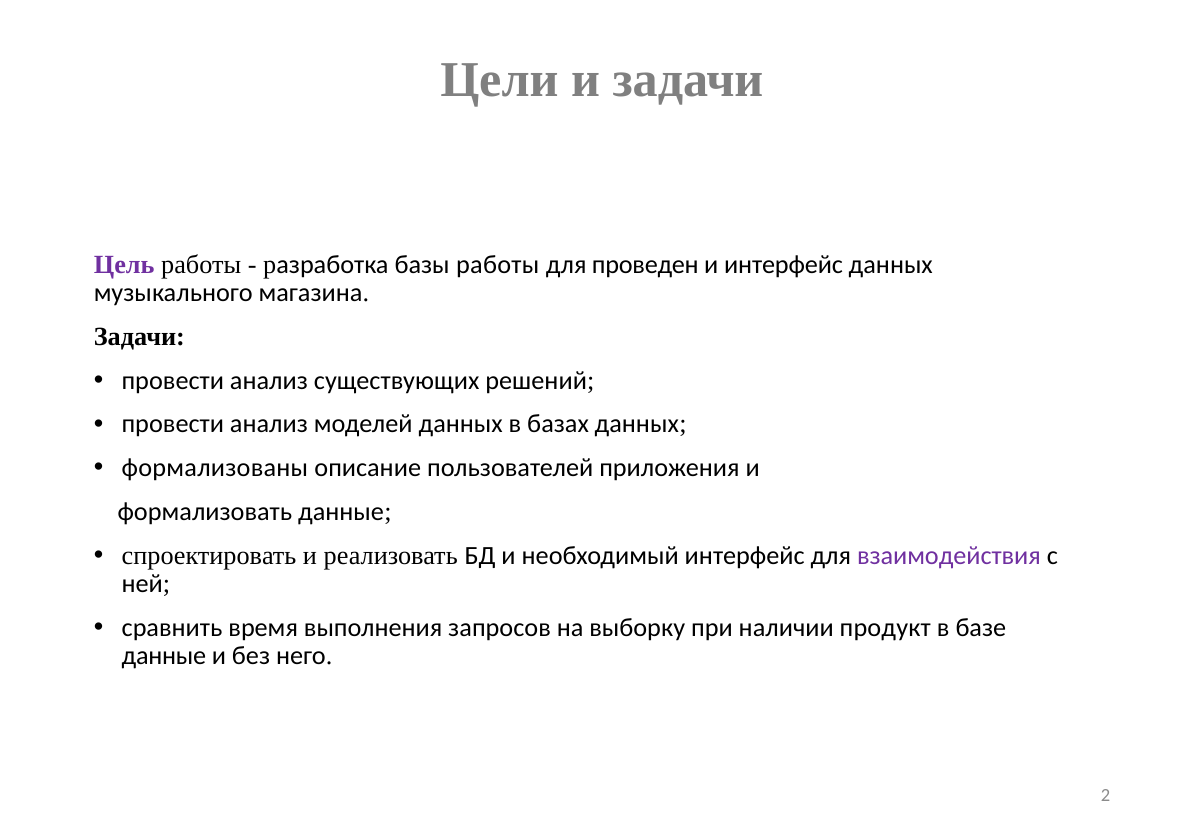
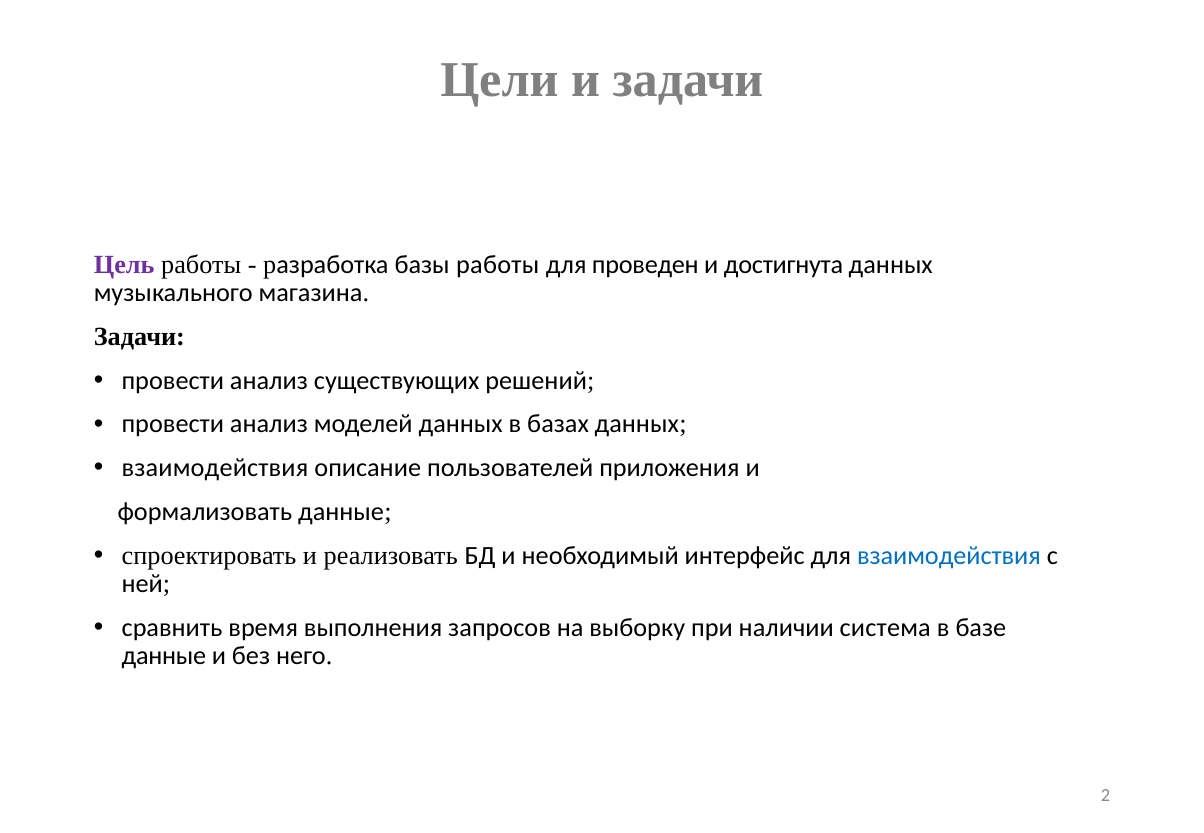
и интерфейс: интерфейс -> достигнута (784, 265)
формализованы: формализованы -> взаимодействия (215, 468)
взаимодействия colour: purple -> blue (949, 556)
продукт: продукт -> cистема (885, 628)
